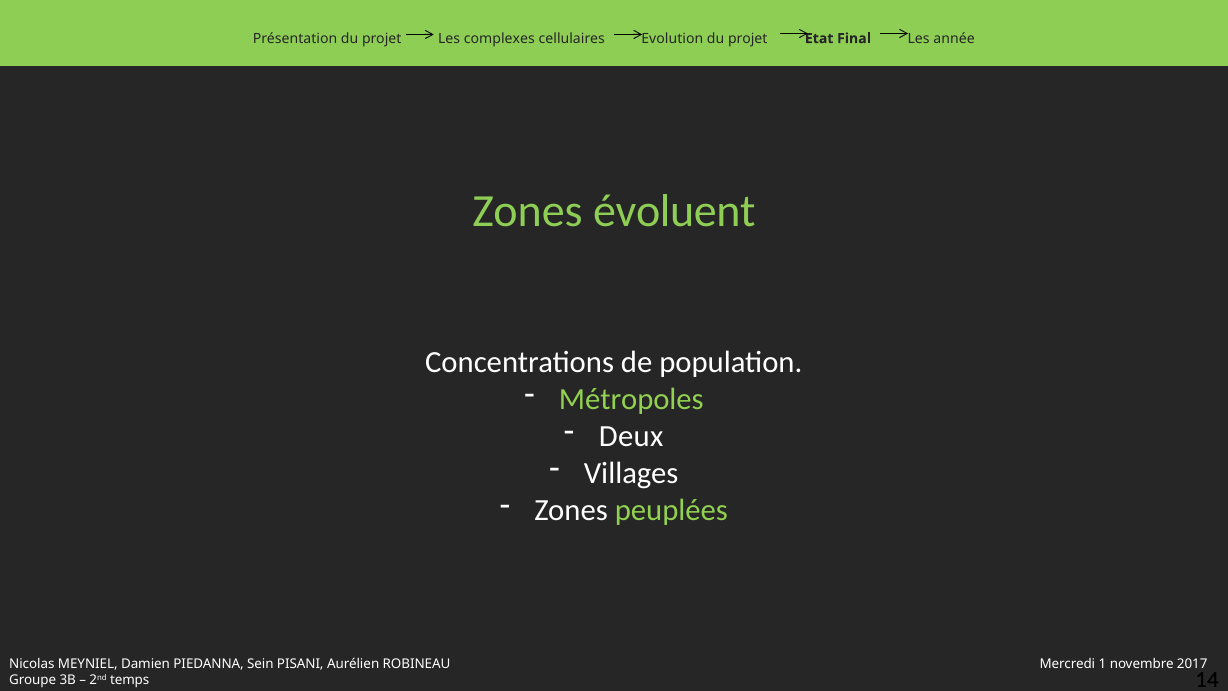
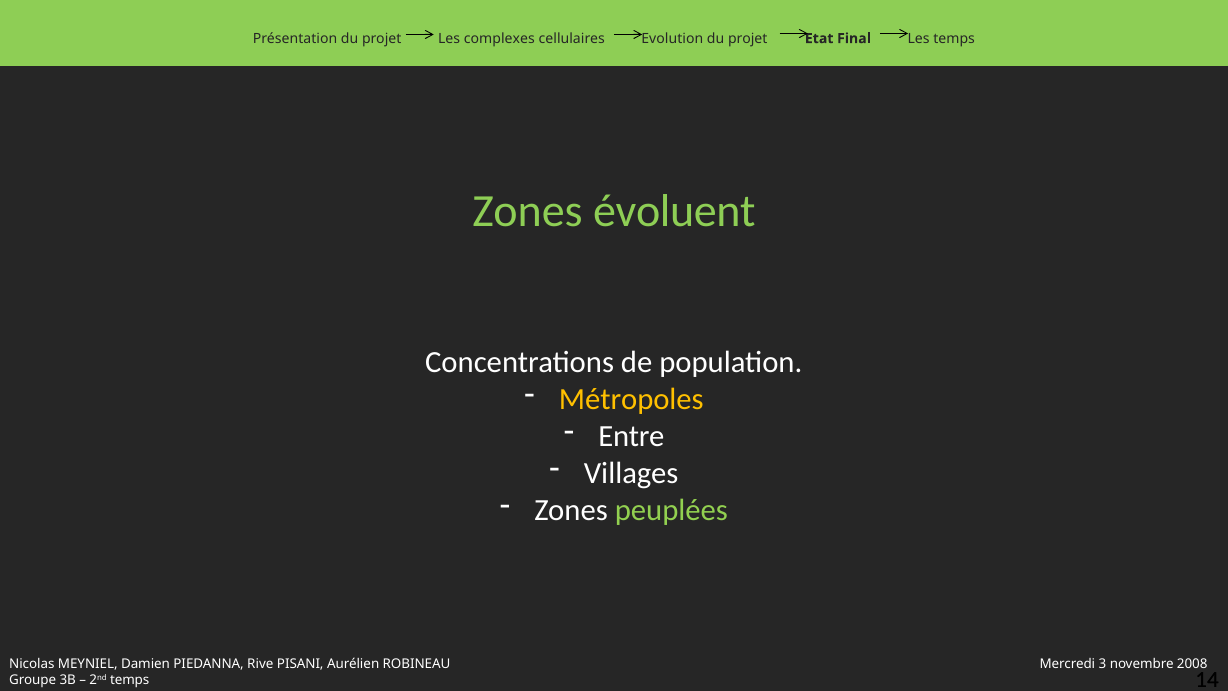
Les année: année -> temps (954, 38)
Métropoles colour: light green -> yellow (631, 399)
Deux: Deux -> Entre (631, 436)
Sein: Sein -> Rive (260, 663)
1: 1 -> 3 (1102, 663)
2017: 2017 -> 2008 (1192, 663)
